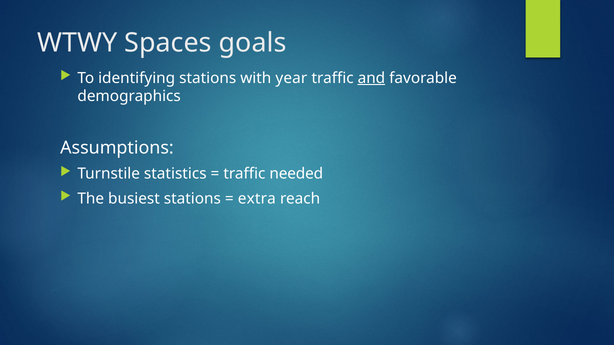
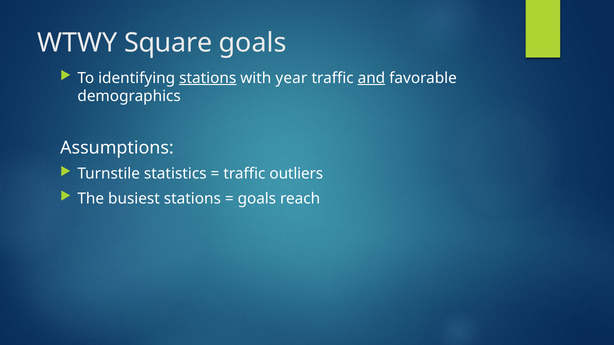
Spaces: Spaces -> Square (168, 43)
stations underline: none -> present (208, 78)
needed: needed -> outliers (296, 174)
extra: extra -> goals (257, 199)
